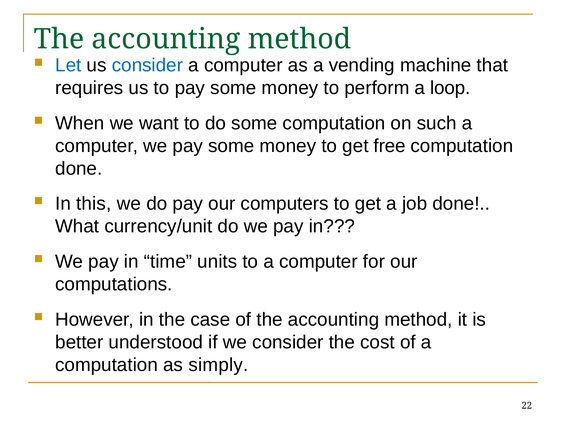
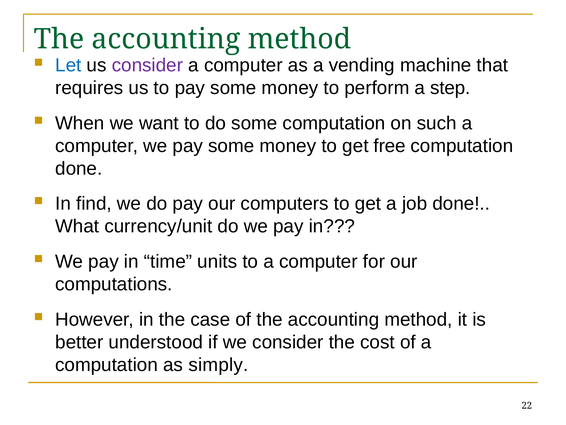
consider colour: blue -> purple (147, 65)
loop: loop -> step (450, 88)
this: this -> find (94, 203)
